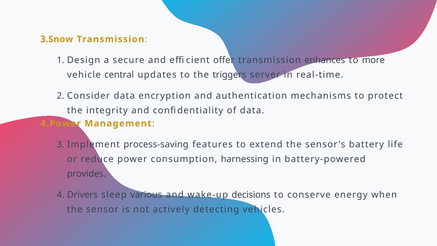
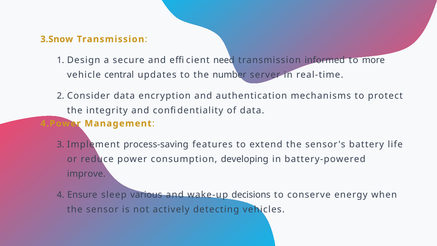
offer: offer -> need (224, 60)
enhances: enhances -> informed (325, 60)
triggers: triggers -> number (229, 75)
harnessing: harnessing -> developing (245, 159)
provides: provides -> improve (86, 174)
Drivers: Drivers -> Ensure (82, 195)
